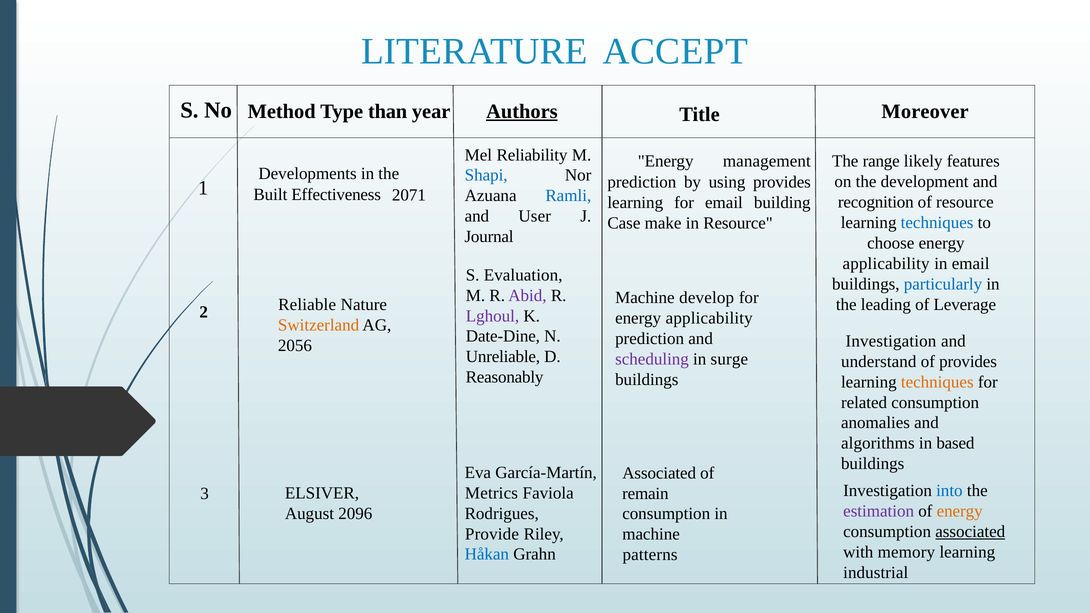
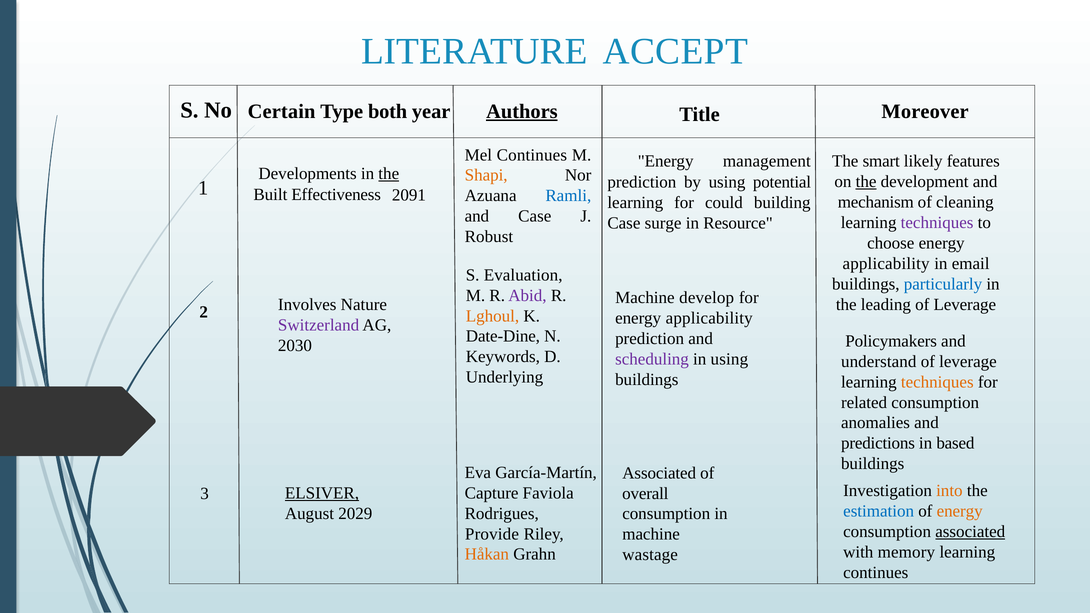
Method: Method -> Certain (282, 112)
than: than -> both (388, 112)
Mel Reliability: Reliability -> Continues (532, 155)
range: range -> smart (881, 161)
the underline: none -> present (389, 174)
Shapi colour: blue -> orange (486, 175)
the underline: none -> present (866, 182)
using provides: provides -> potential (782, 182)
2071: 2071 -> 2091 (409, 195)
recognition: recognition -> mechanism (876, 202)
of resource: resource -> cleaning (965, 202)
for email: email -> could (724, 203)
and User: User -> Case (535, 216)
techniques colour: blue -> purple (937, 223)
make: make -> surge (663, 223)
Journal: Journal -> Robust (489, 237)
Reliable: Reliable -> Involves (307, 305)
Lghoul colour: purple -> orange (493, 316)
Switzerland colour: orange -> purple (319, 325)
Investigation: Investigation -> Policymakers (891, 341)
2056: 2056 -> 2030 (295, 346)
Unreliable: Unreliable -> Keywords (503, 357)
in surge: surge -> using (729, 359)
provides: provides -> leverage (968, 362)
Reasonably: Reasonably -> Underlying (505, 377)
algorithms: algorithms -> predictions (878, 443)
into colour: blue -> orange (949, 491)
Metrics: Metrics -> Capture (492, 493)
remain: remain -> overall (645, 494)
ELSIVER underline: none -> present (322, 493)
estimation colour: purple -> blue (879, 511)
2096: 2096 -> 2029 (355, 513)
Håkan colour: blue -> orange (487, 554)
patterns: patterns -> wastage (650, 555)
industrial: industrial -> continues (876, 573)
